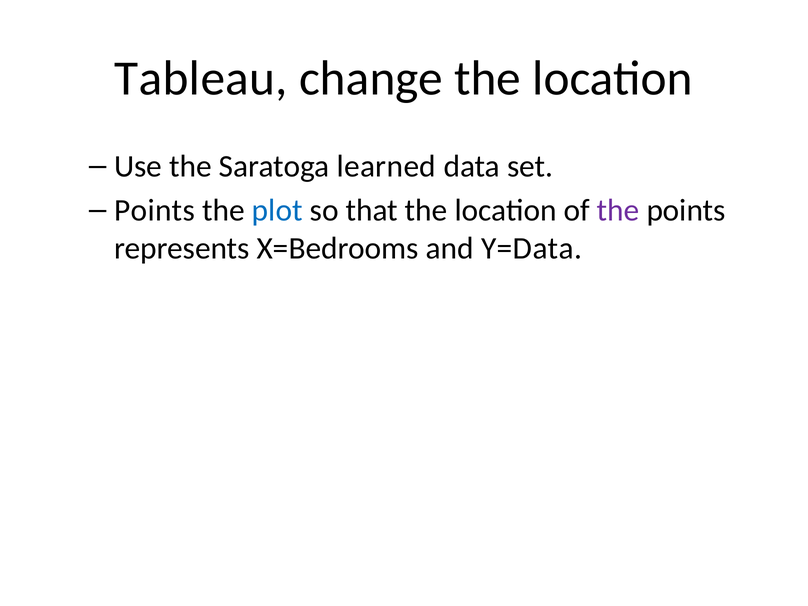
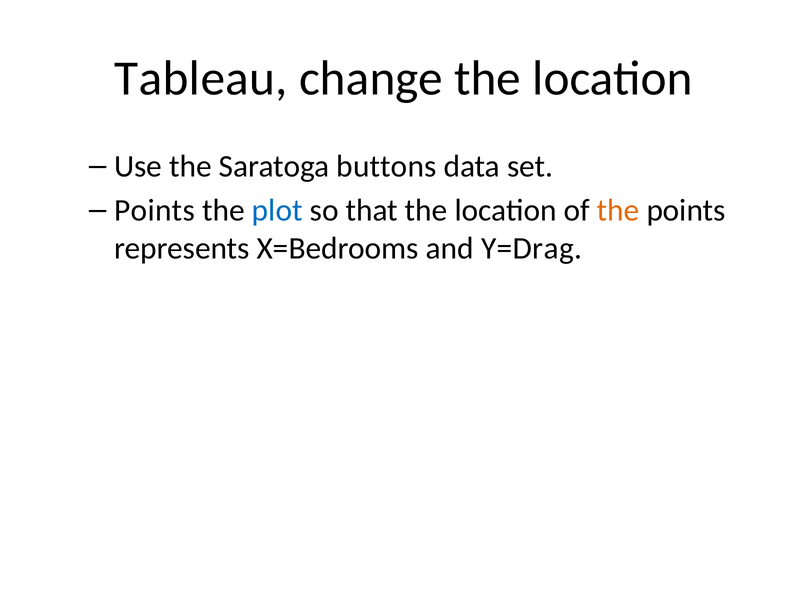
learned: learned -> buttons (386, 166)
the colour: purple -> orange (618, 211)
Y=Data: Y=Data -> Y=Drag (532, 248)
